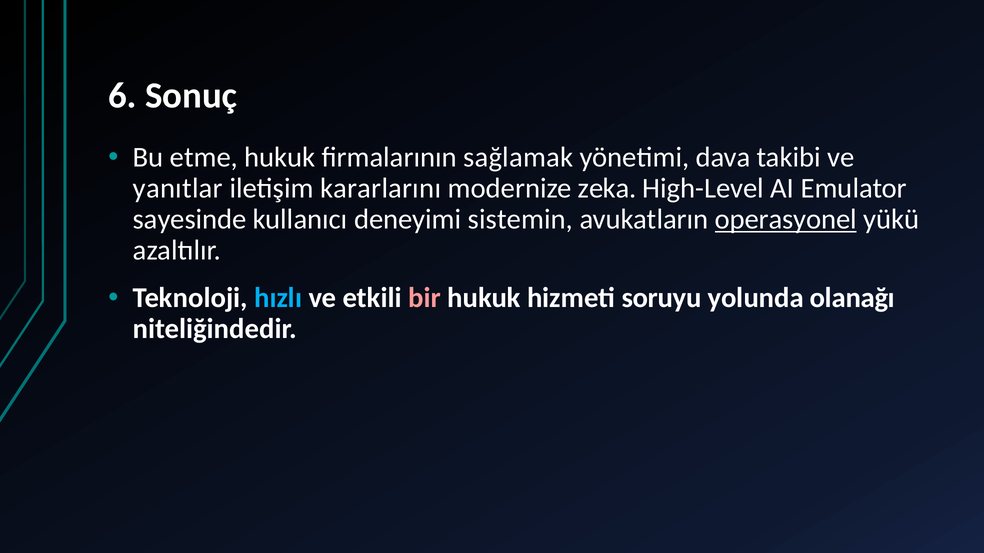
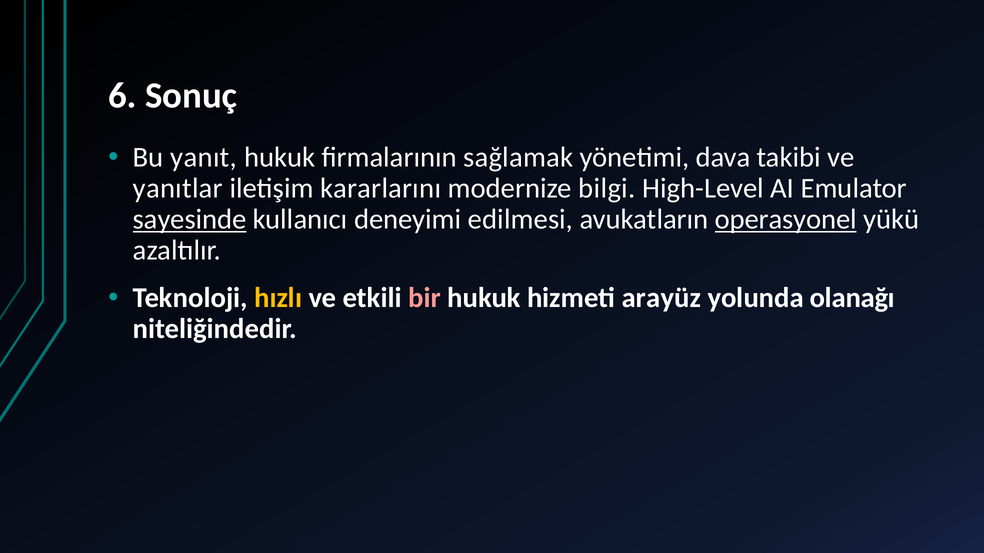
etme: etme -> yanıt (204, 158)
zeka: zeka -> bilgi (607, 189)
sayesinde underline: none -> present (190, 220)
sistemin: sistemin -> edilmesi (520, 220)
hızlı colour: light blue -> yellow (278, 298)
soruyu: soruyu -> arayüz (661, 298)
